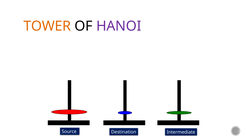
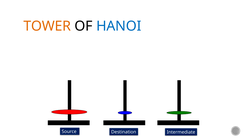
HANOI colour: purple -> blue (119, 26)
